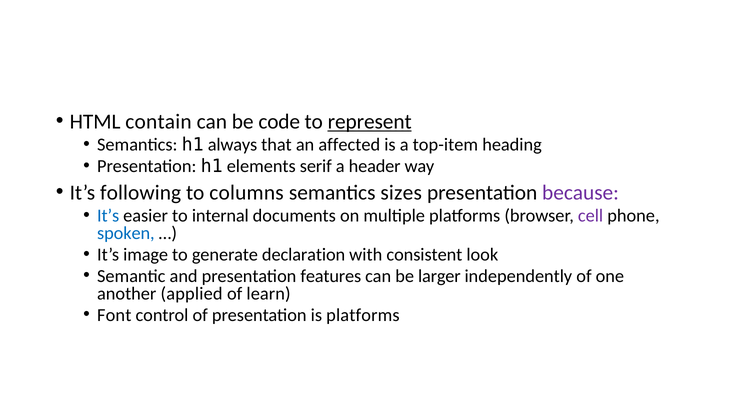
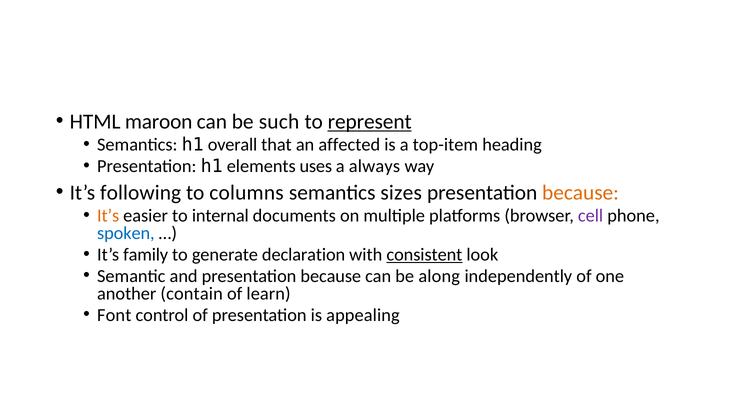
contain: contain -> maroon (159, 122)
code: code -> such (279, 122)
always: always -> overall (233, 145)
serif: serif -> uses (316, 166)
header: header -> always (374, 166)
because colour: purple -> orange (580, 193)
It’s colour: blue -> orange (108, 216)
image: image -> family (146, 255)
consistent underline: none -> present (424, 255)
and presentation features: features -> because (331, 276)
larger: larger -> along (439, 276)
applied: applied -> contain (192, 294)
is platforms: platforms -> appealing (363, 315)
